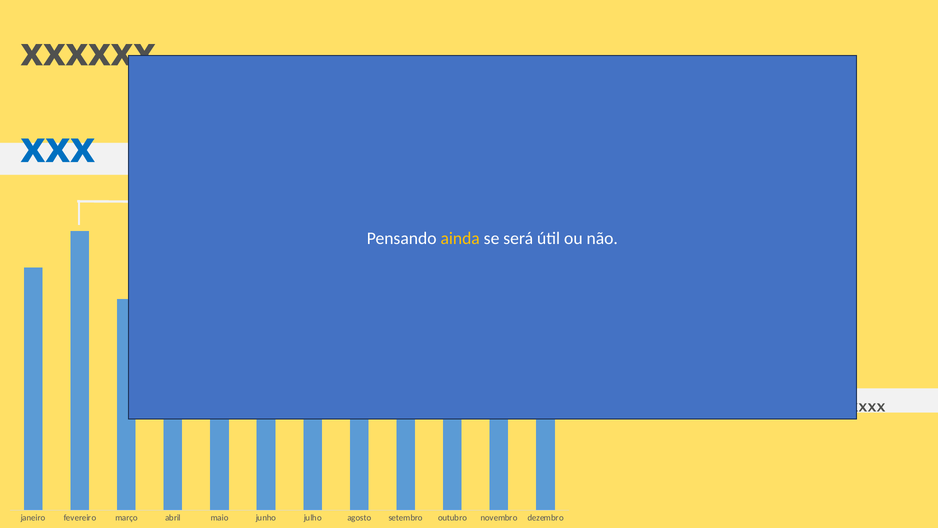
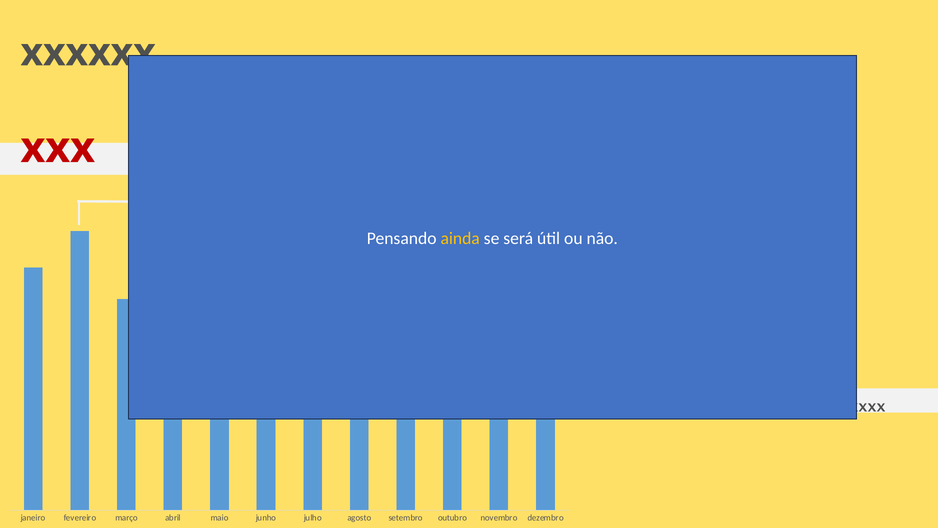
xxx colour: blue -> red (58, 148)
